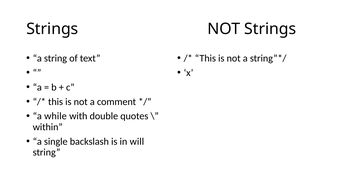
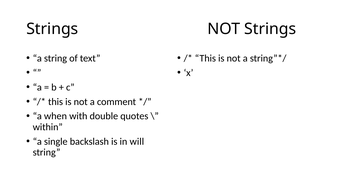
while: while -> when (55, 116)
